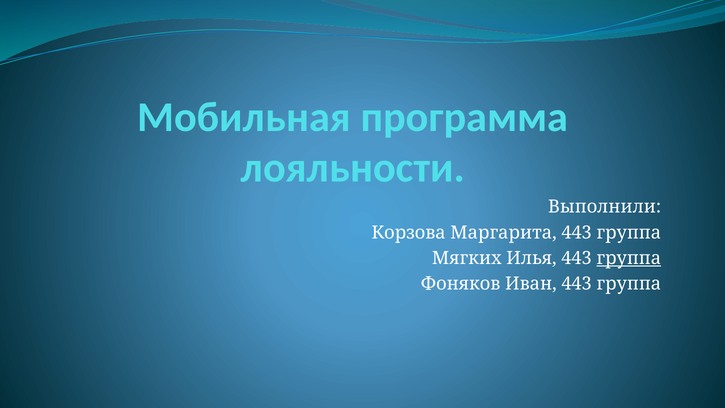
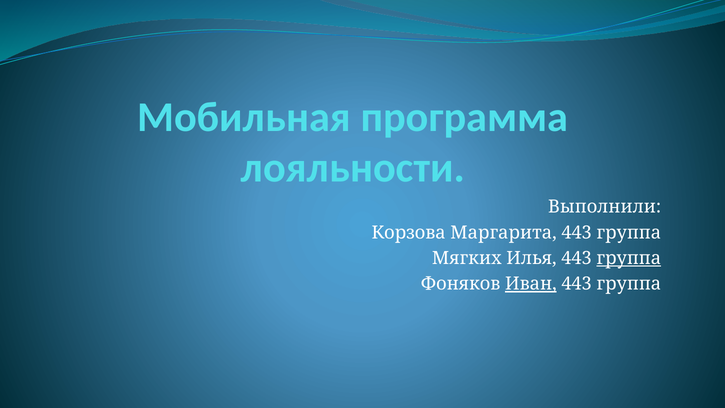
Иван underline: none -> present (531, 284)
